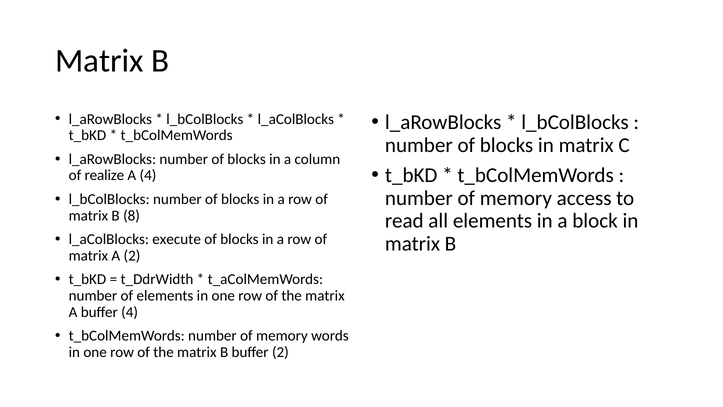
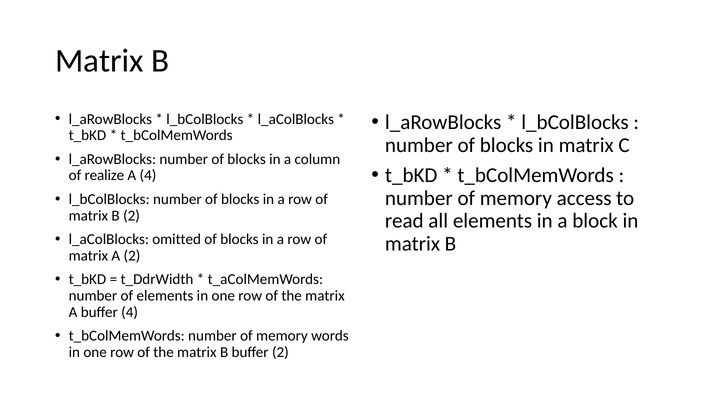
B 8: 8 -> 2 (132, 215)
execute: execute -> omitted (177, 239)
